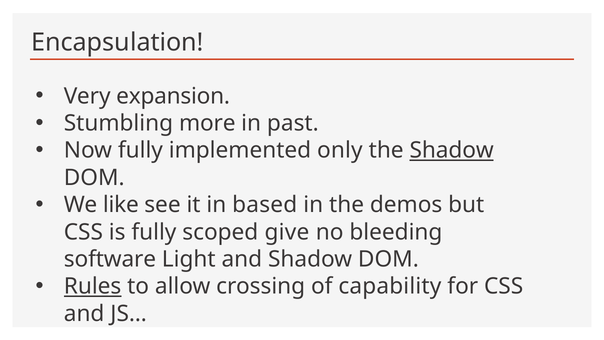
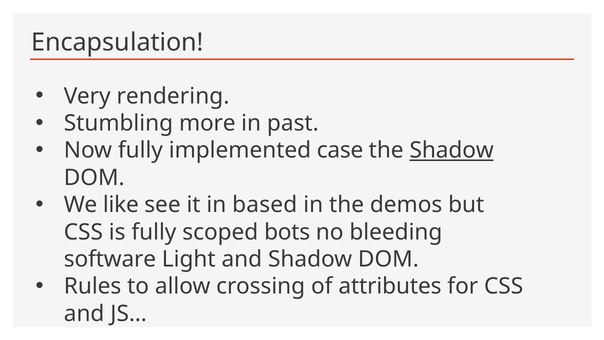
expansion: expansion -> rendering (173, 96)
only: only -> case (340, 150)
give: give -> bots (287, 232)
Rules underline: present -> none (93, 286)
capability: capability -> attributes (390, 286)
